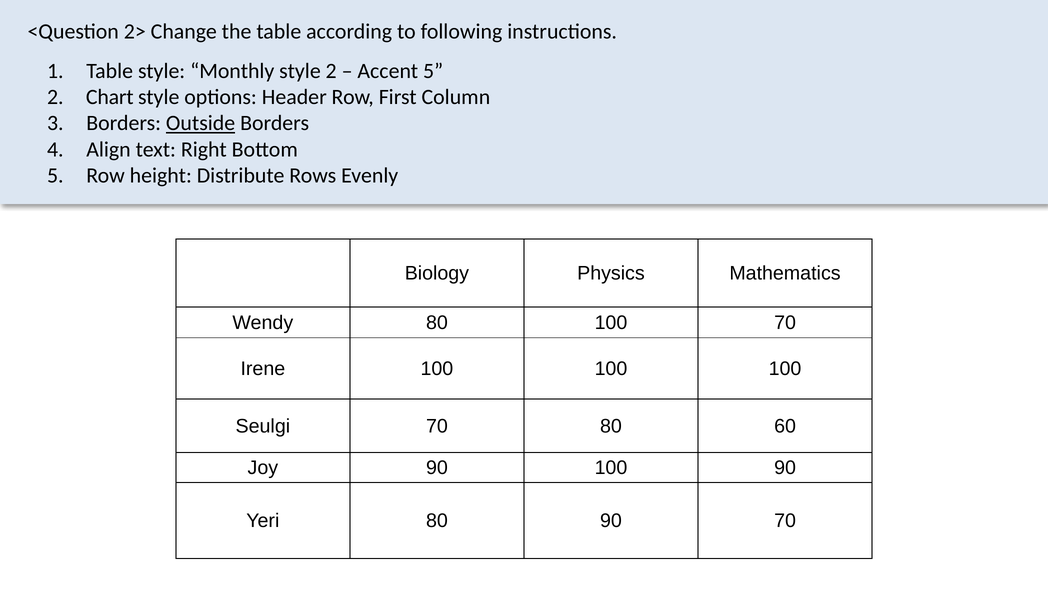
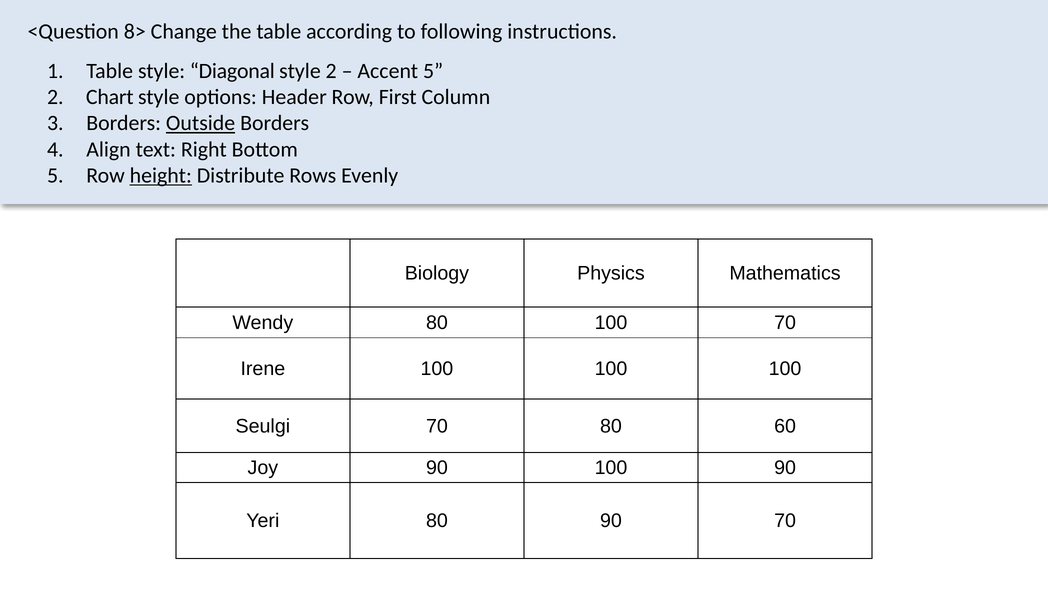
2>: 2> -> 8> (135, 32)
Monthly: Monthly -> Diagonal (232, 71)
height underline: none -> present (161, 176)
